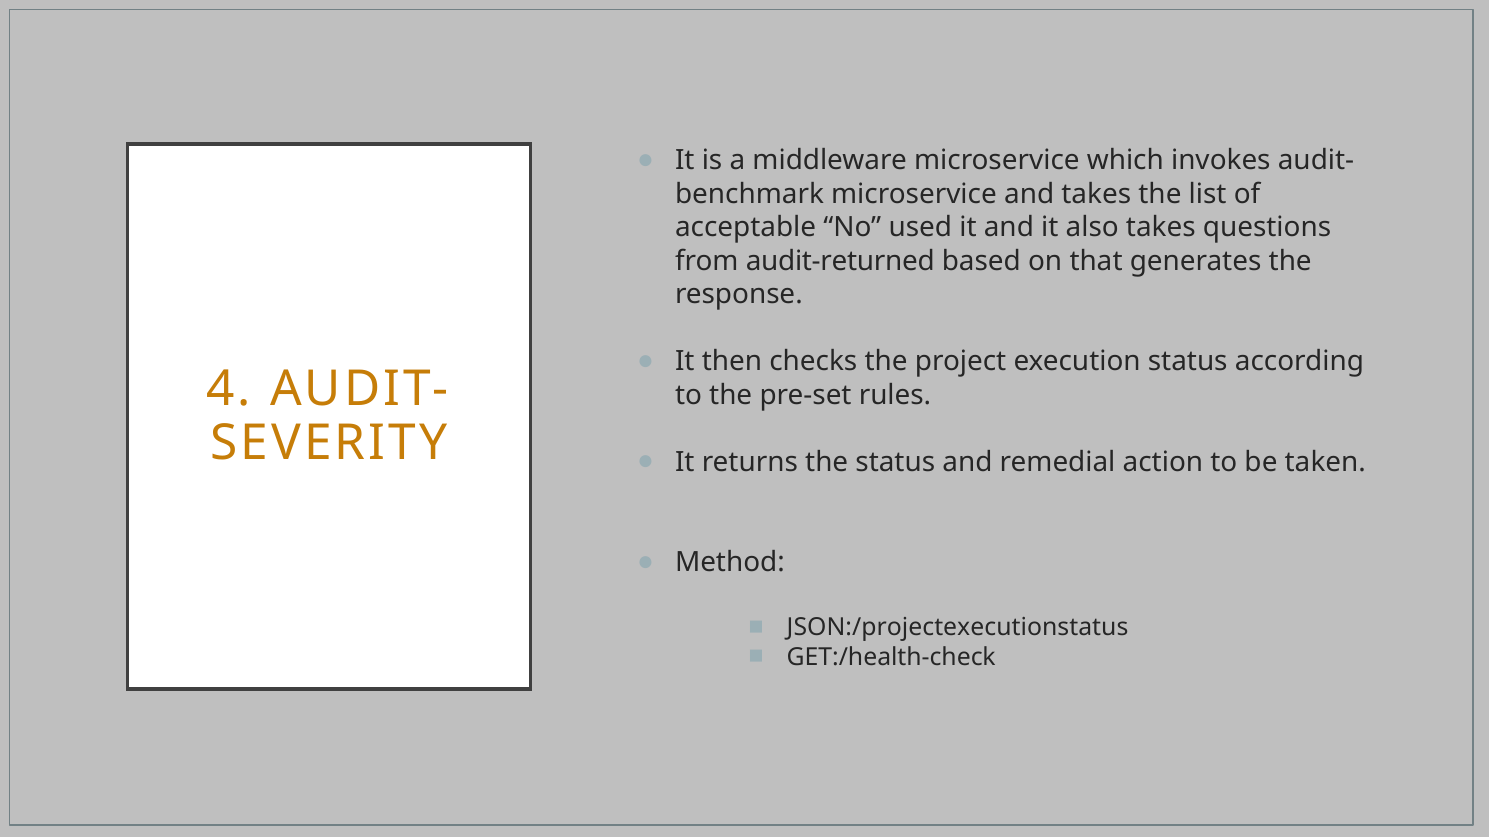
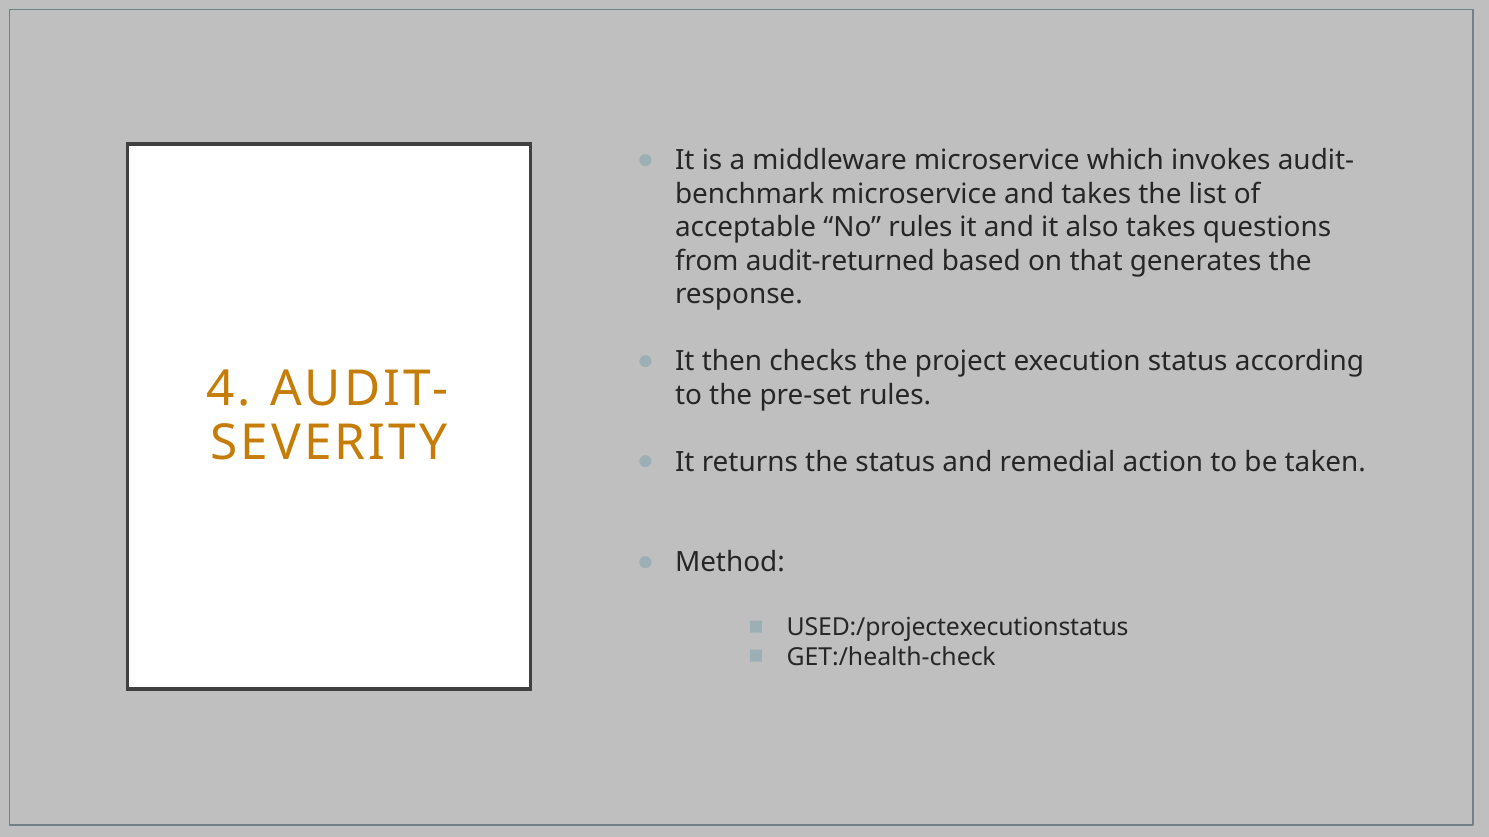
No used: used -> rules (920, 228)
JSON:/projectexecutionstatus: JSON:/projectexecutionstatus -> USED:/projectexecutionstatus (958, 628)
